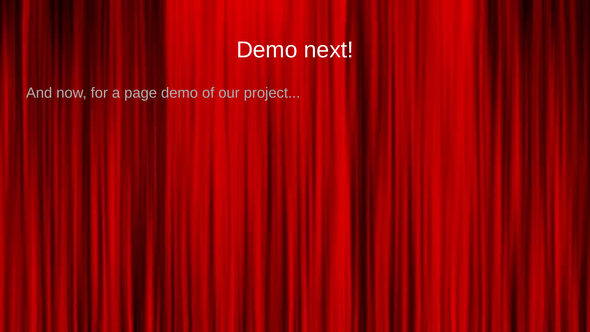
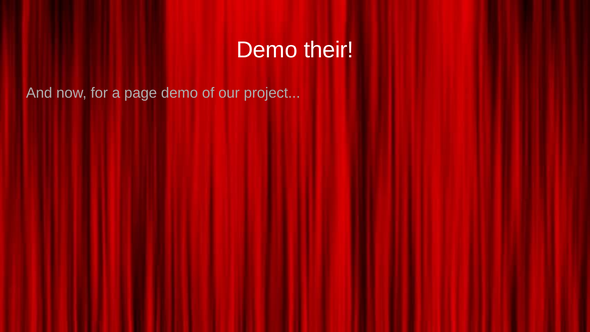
next: next -> their (329, 50)
